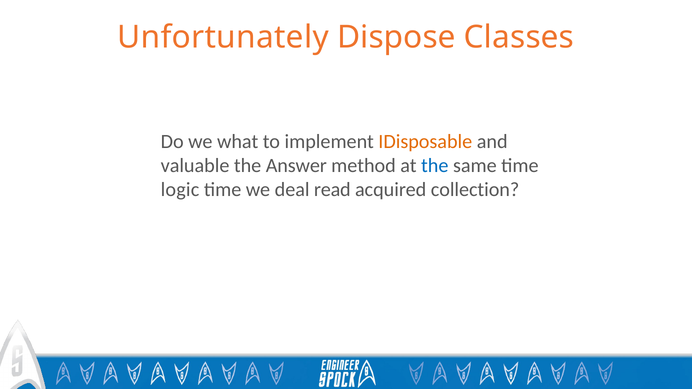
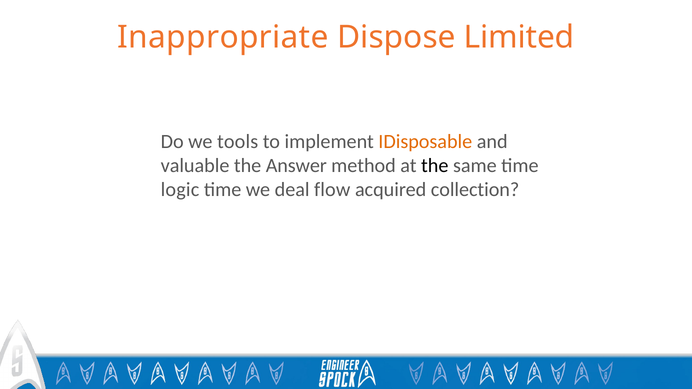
Unfortunately: Unfortunately -> Inappropriate (223, 37)
Classes: Classes -> Limited (519, 37)
what: what -> tools (238, 141)
the colour: blue -> black (435, 166)
read: read -> flow (332, 190)
